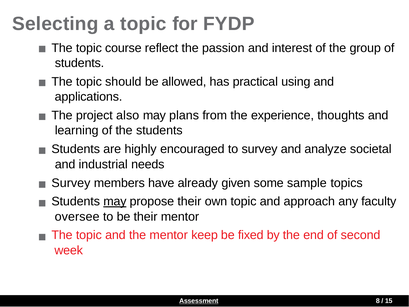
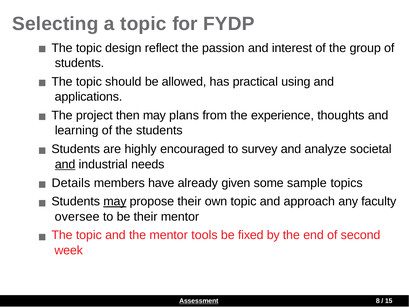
course: course -> design (123, 48)
also: also -> then (128, 115)
and underline: none -> present (65, 164)
Survey: Survey -> Details (71, 183)
keep: keep -> tools (204, 235)
